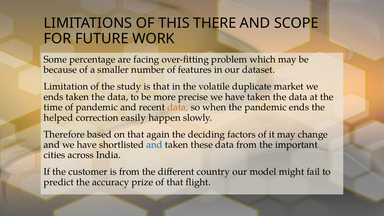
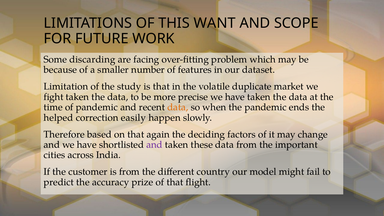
THERE: THERE -> WANT (215, 23)
percentage: percentage -> discarding (92, 59)
ends: ends -> fight (54, 97)
and colour: blue -> purple (154, 145)
